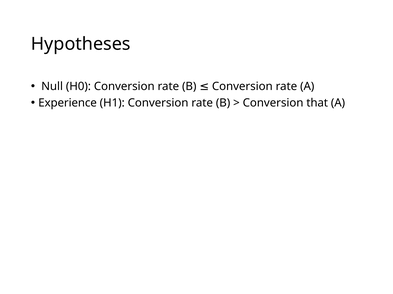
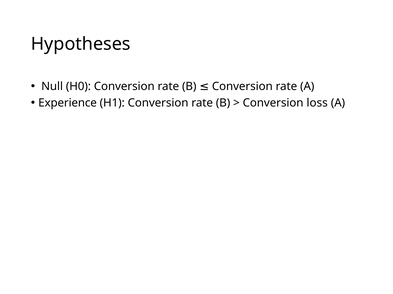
that: that -> loss (317, 103)
